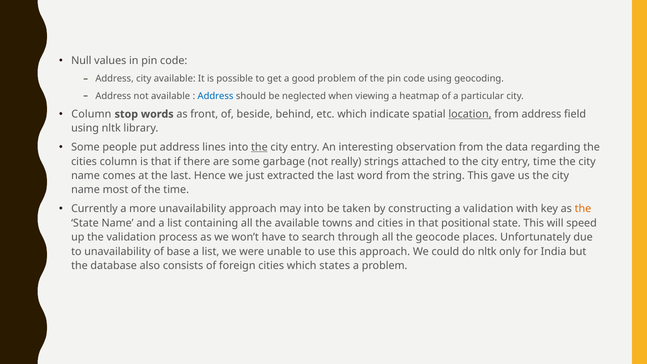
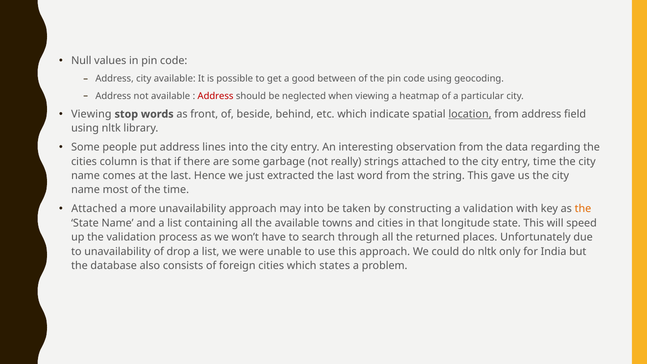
good problem: problem -> between (337, 79)
Address colour: blue -> red (216, 96)
Column: Column -> Viewing (91, 114)
the underline: present -> none (259, 147)
Currently: Currently -> Attached (94, 209)
positional: positional -> longitude (466, 223)
geocode: geocode -> returned (438, 237)
base: base -> drop (179, 251)
